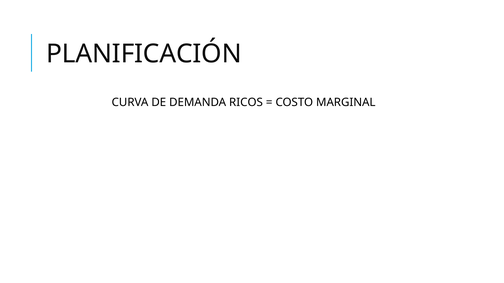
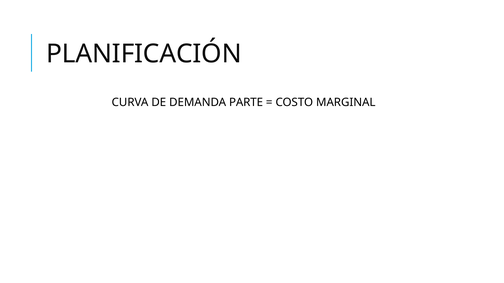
RICOS: RICOS -> PARTE (246, 103)
